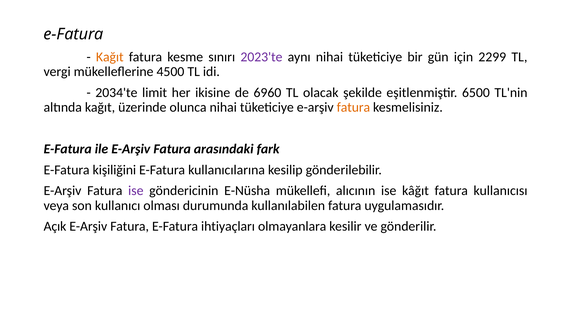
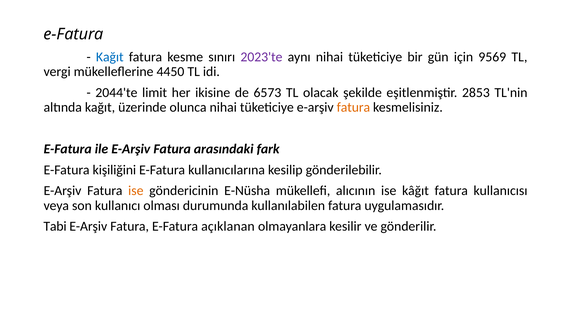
Kağıt colour: orange -> blue (110, 57)
2299: 2299 -> 9569 (492, 57)
4500: 4500 -> 4450 (170, 72)
2034'te: 2034'te -> 2044'te (116, 92)
6960: 6960 -> 6573 (267, 92)
6500: 6500 -> 2853 (476, 92)
ise colour: purple -> orange (136, 190)
Açık: Açık -> Tabi (55, 226)
ihtiyaçları: ihtiyaçları -> açıklanan (228, 226)
